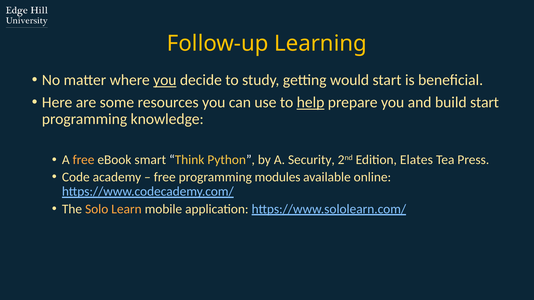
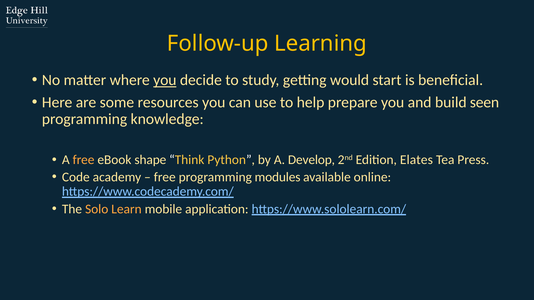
help underline: present -> none (311, 102)
build start: start -> seen (485, 102)
smart: smart -> shape (150, 160)
Security: Security -> Develop (311, 160)
